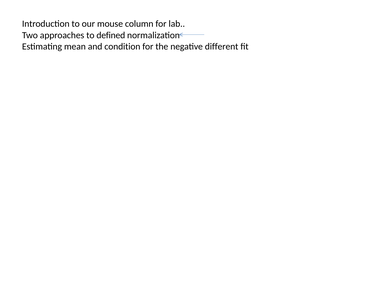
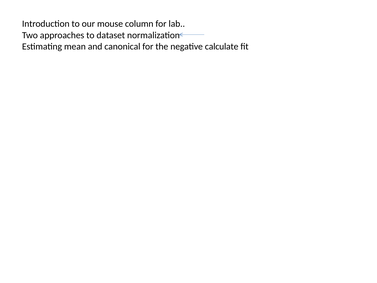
defined: defined -> dataset (111, 35)
condition: condition -> canonical (122, 46)
different: different -> calculate (222, 46)
